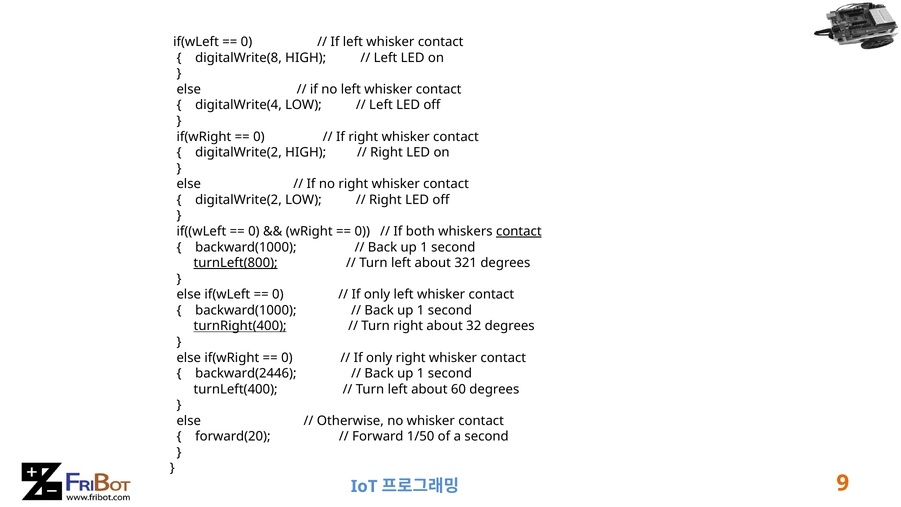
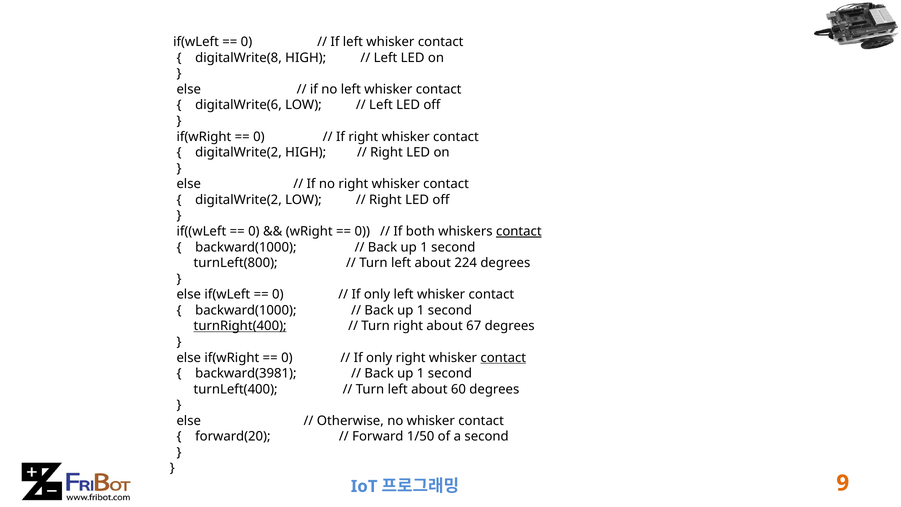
digitalWrite(4: digitalWrite(4 -> digitalWrite(6 (238, 105)
turnLeft(800 underline: present -> none (236, 263)
321: 321 -> 224 (466, 263)
32: 32 -> 67 (474, 326)
contact underline: none -> present (503, 358)
backward(2446: backward(2446 -> backward(3981 (246, 373)
